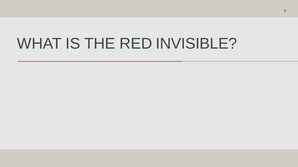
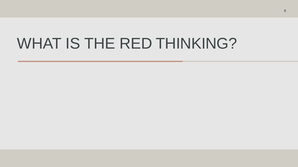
INVISIBLE: INVISIBLE -> THINKING (196, 44)
